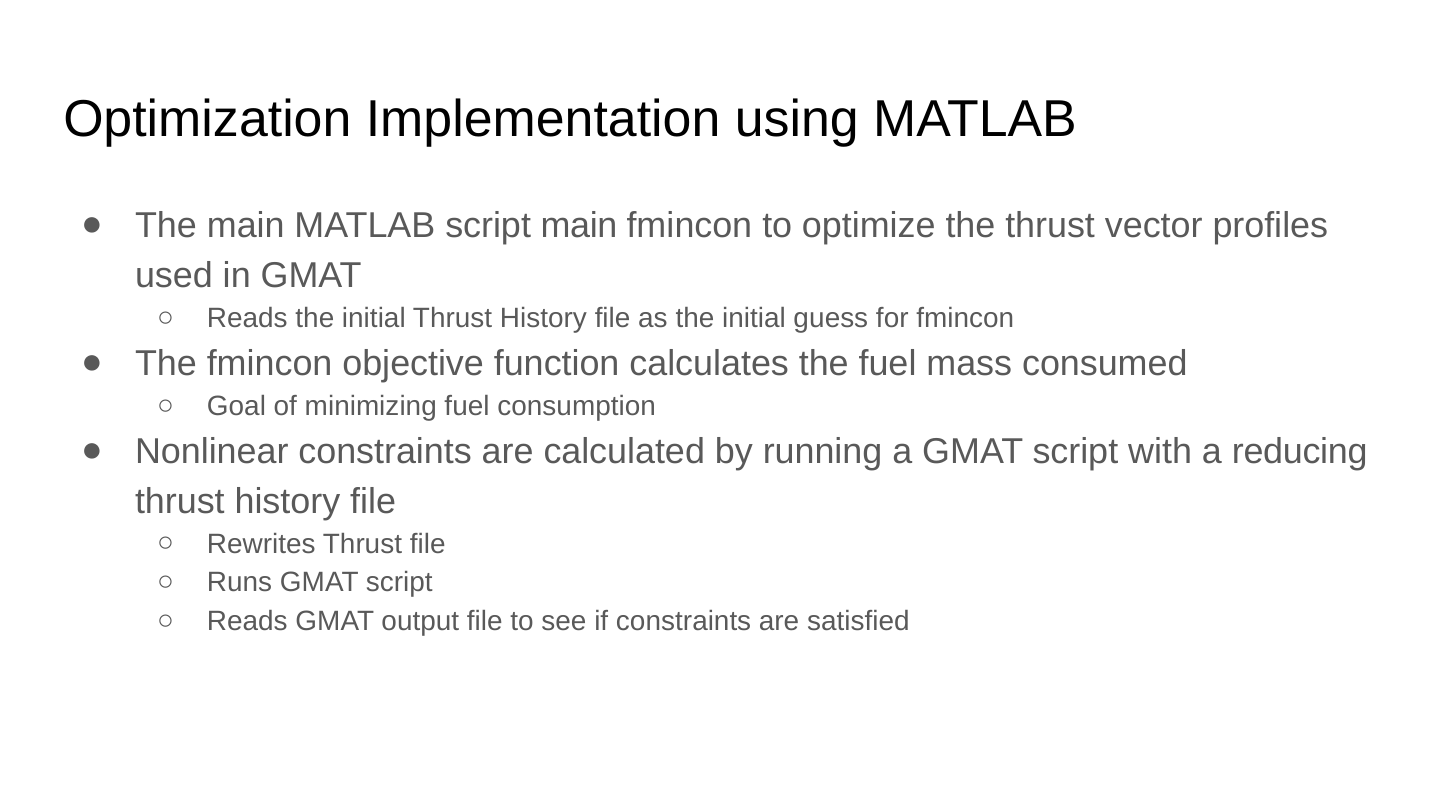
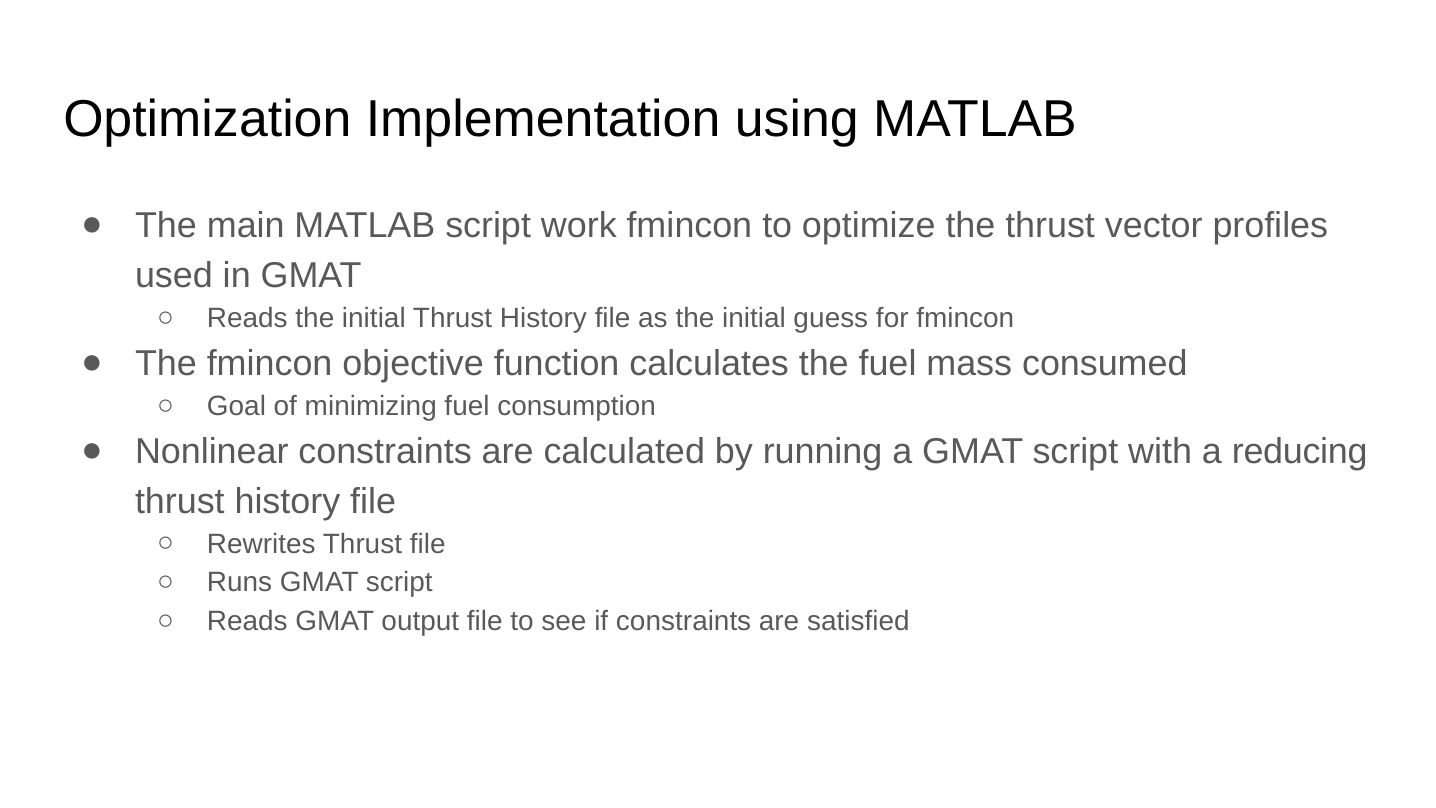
script main: main -> work (579, 226)
